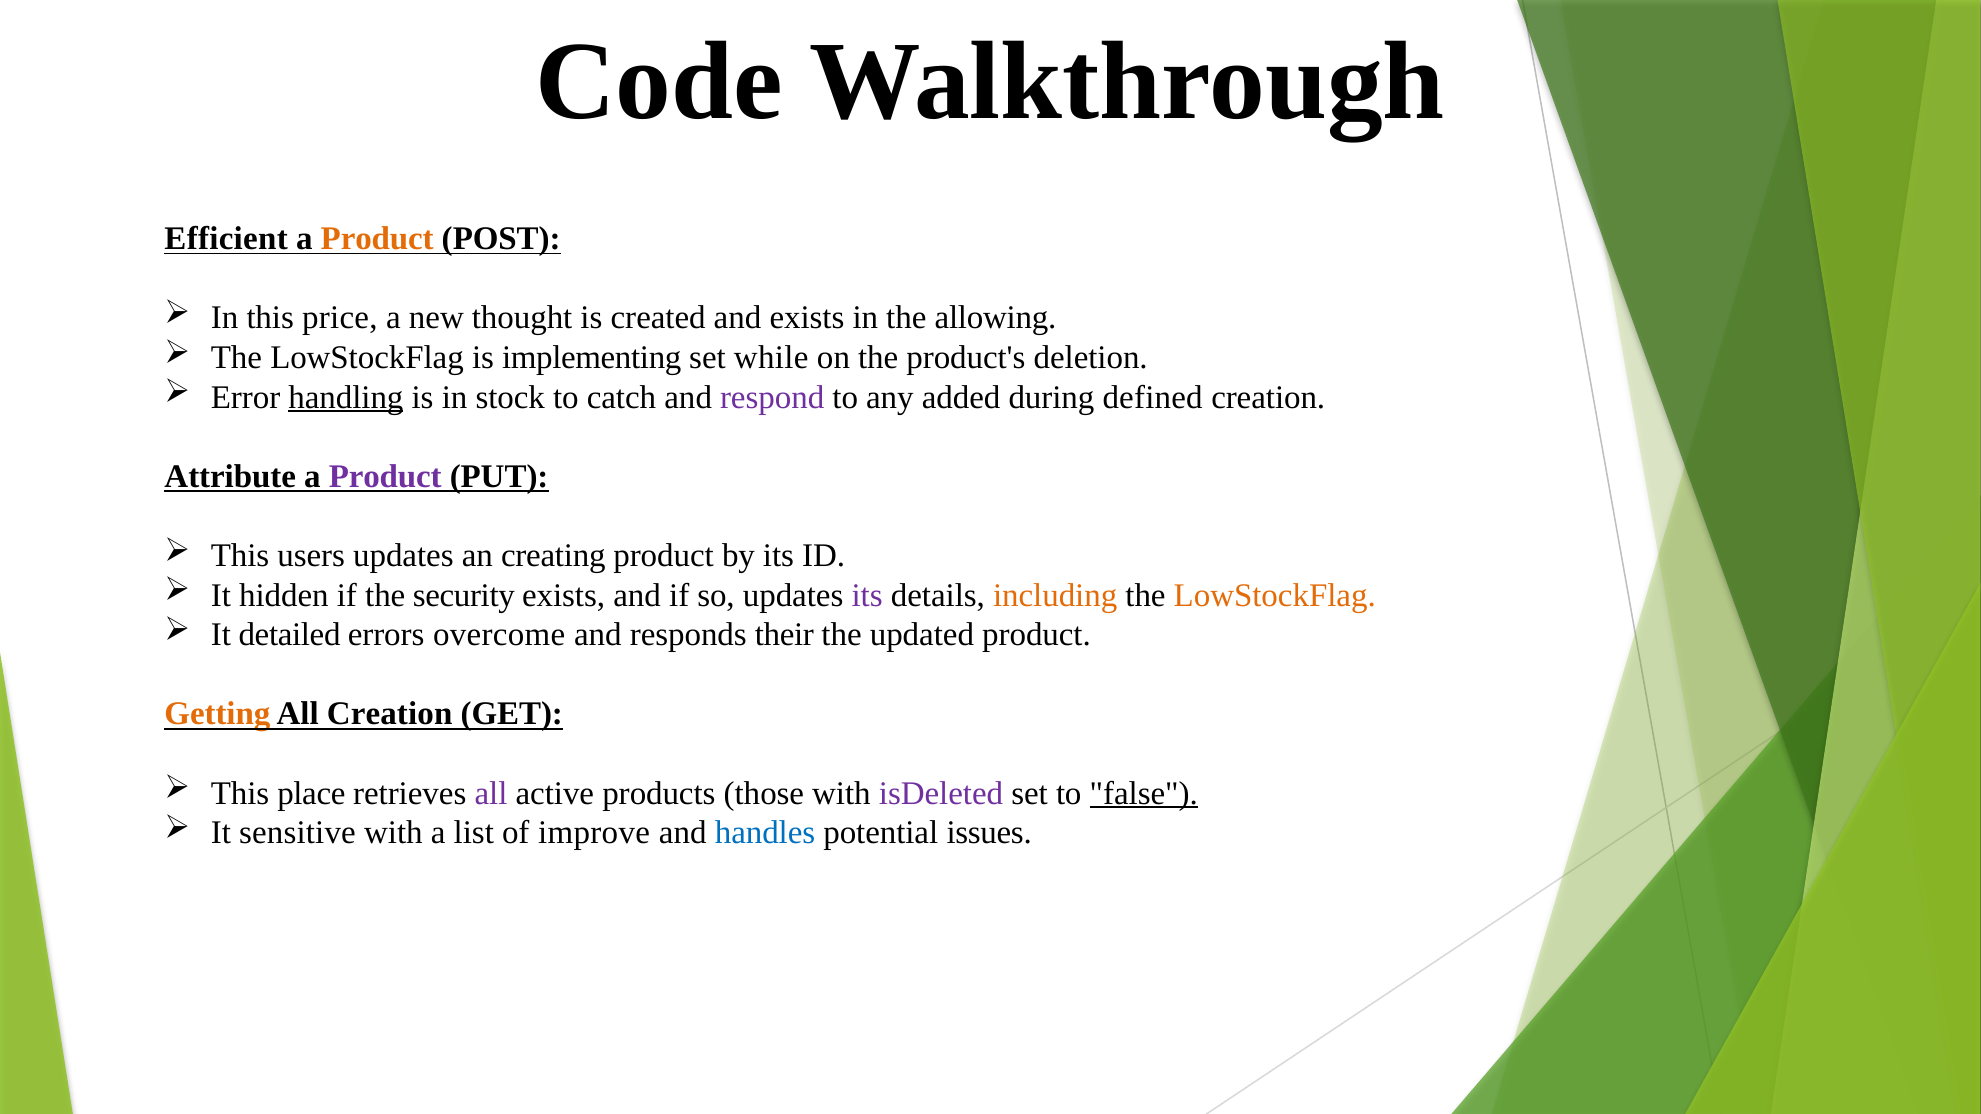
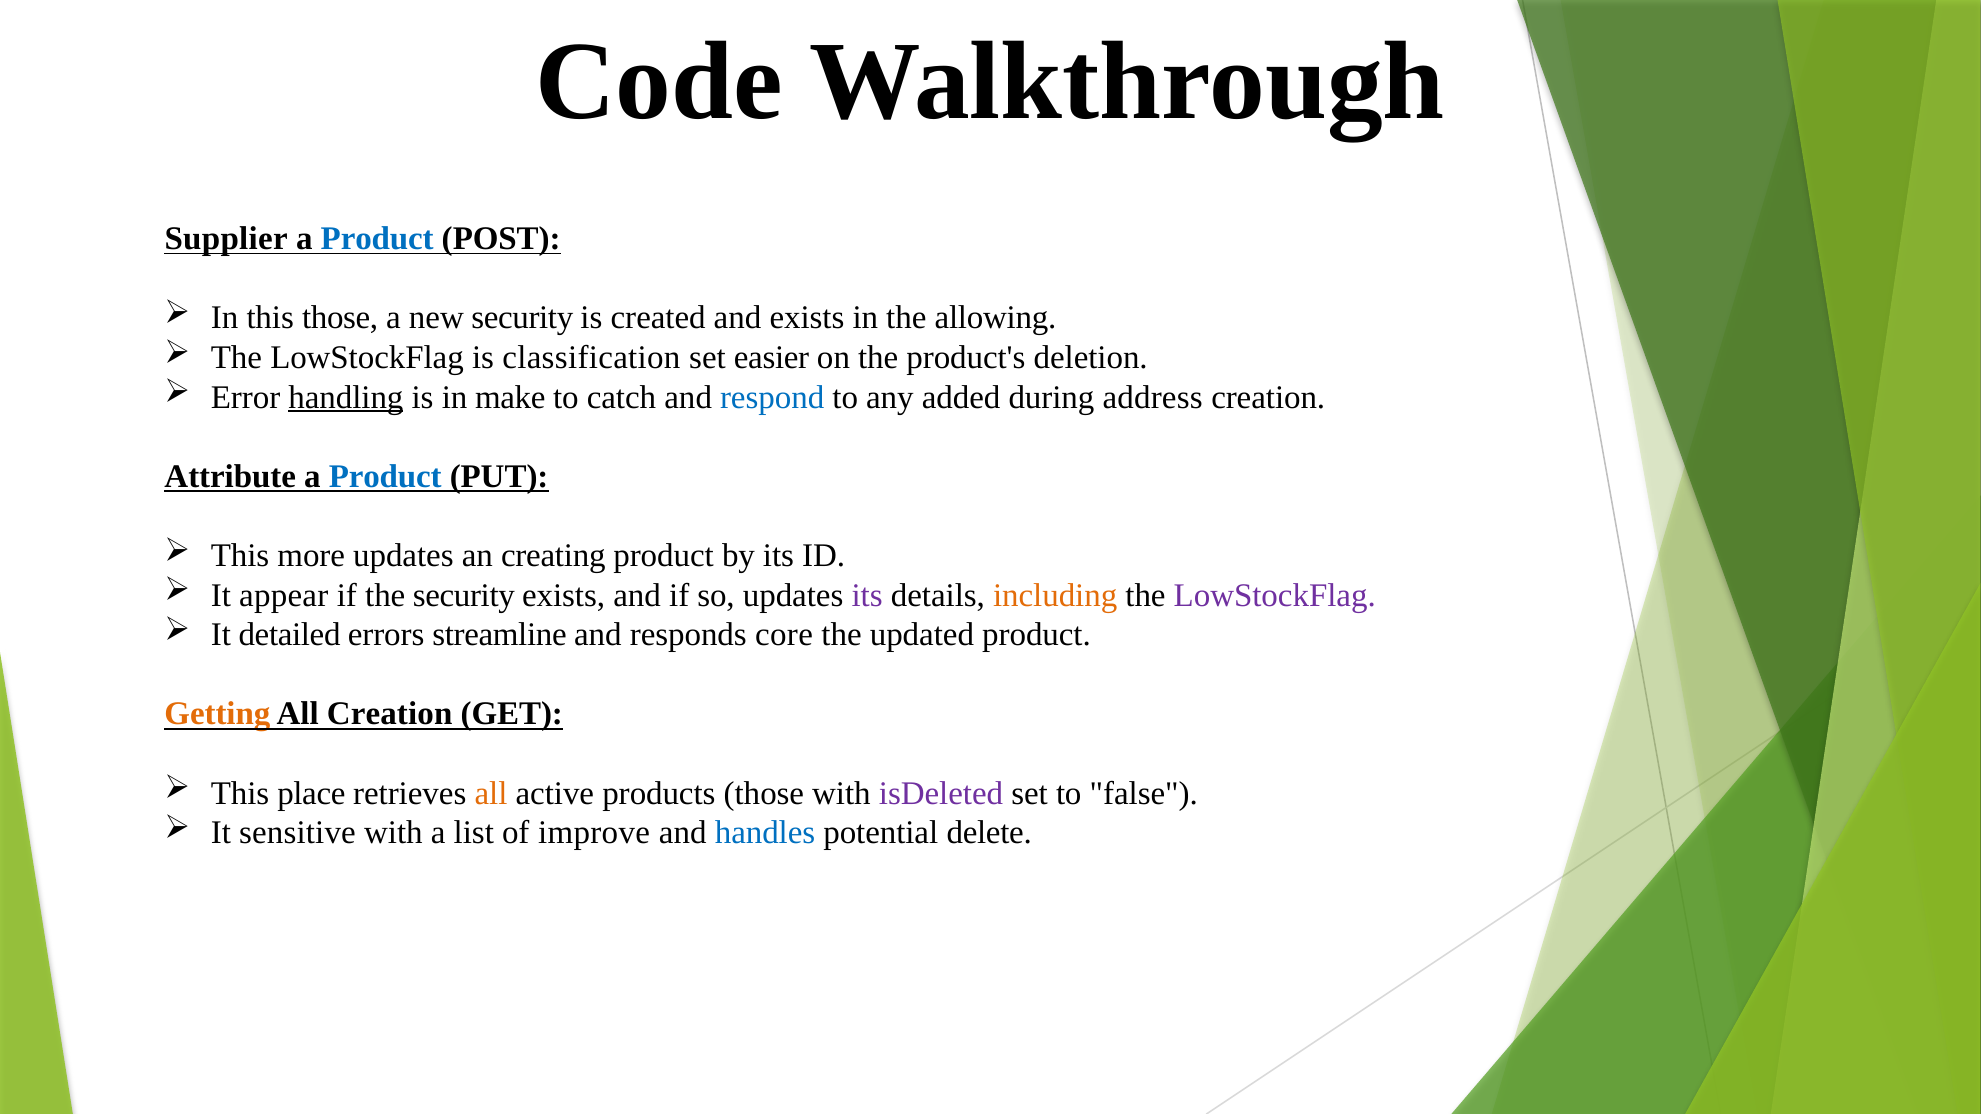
Efficient: Efficient -> Supplier (226, 239)
Product colour: orange -> blue (377, 239)
this price: price -> those (340, 318)
new thought: thought -> security (522, 318)
implementing: implementing -> classification (591, 358)
while: while -> easier (772, 358)
stock: stock -> make (510, 397)
respond colour: purple -> blue (772, 397)
defined: defined -> address (1153, 397)
Product colour: purple -> blue (385, 477)
users: users -> more (311, 556)
hidden: hidden -> appear (284, 595)
LowStockFlag colour: orange -> purple (1275, 595)
overcome: overcome -> streamline (500, 635)
their: their -> core (784, 635)
all colour: purple -> orange (491, 793)
false underline: present -> none (1144, 793)
issues: issues -> delete (989, 833)
